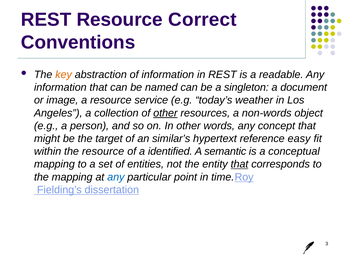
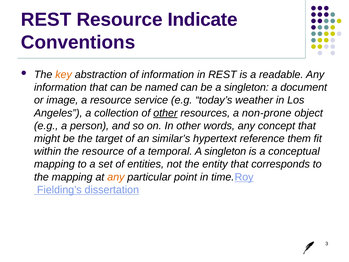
Correct: Correct -> Indicate (203, 20)
non-words: non-words -> non-prone (267, 113)
easy: easy -> them (299, 138)
identified: identified -> temporal (170, 151)
semantic: semantic -> singleton (225, 151)
that underline: present -> none (240, 164)
any colour: blue -> orange (116, 177)
